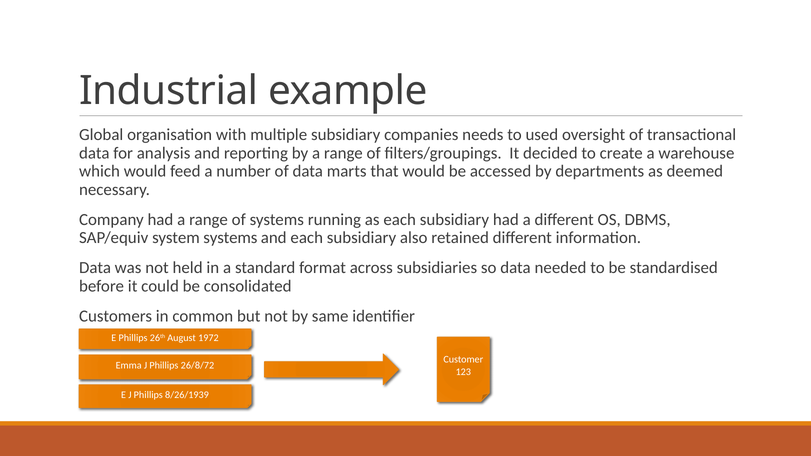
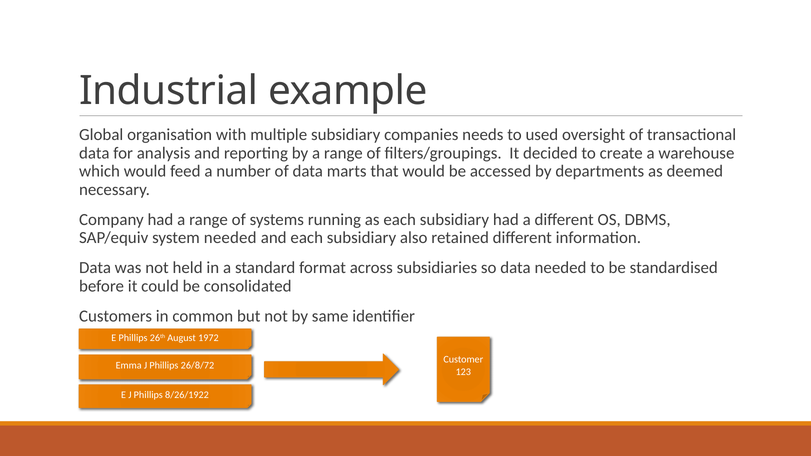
system systems: systems -> needed (230, 238)
8/26/1939: 8/26/1939 -> 8/26/1922 (187, 395)
